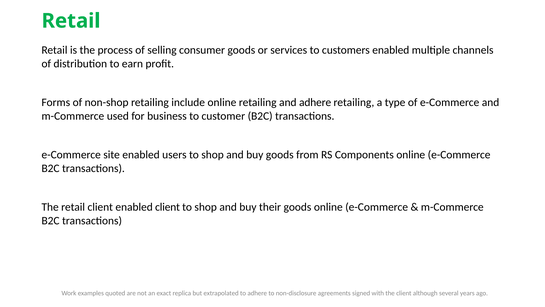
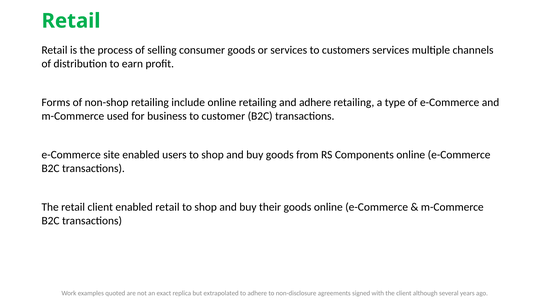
customers enabled: enabled -> services (391, 50)
enabled client: client -> retail (167, 207)
